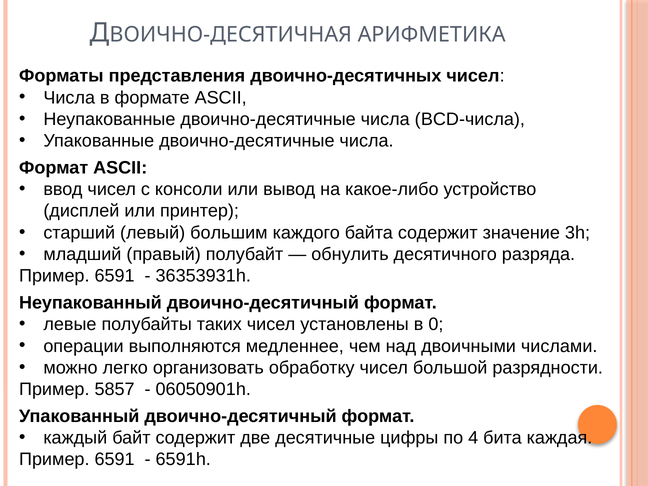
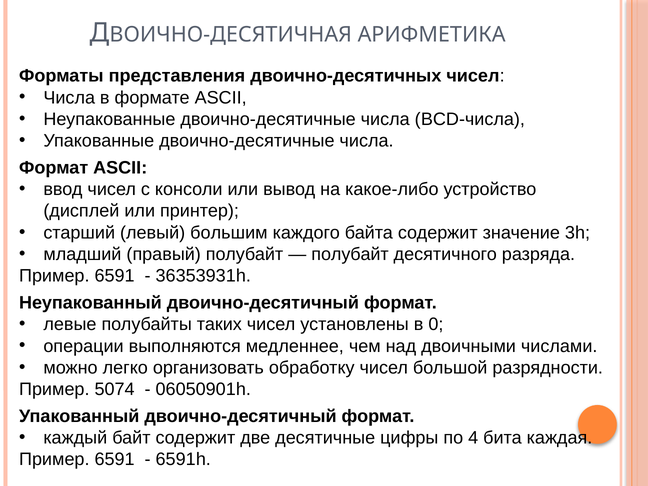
обнулить: обнулить -> полубайт (350, 254)
5857: 5857 -> 5074 (115, 389)
